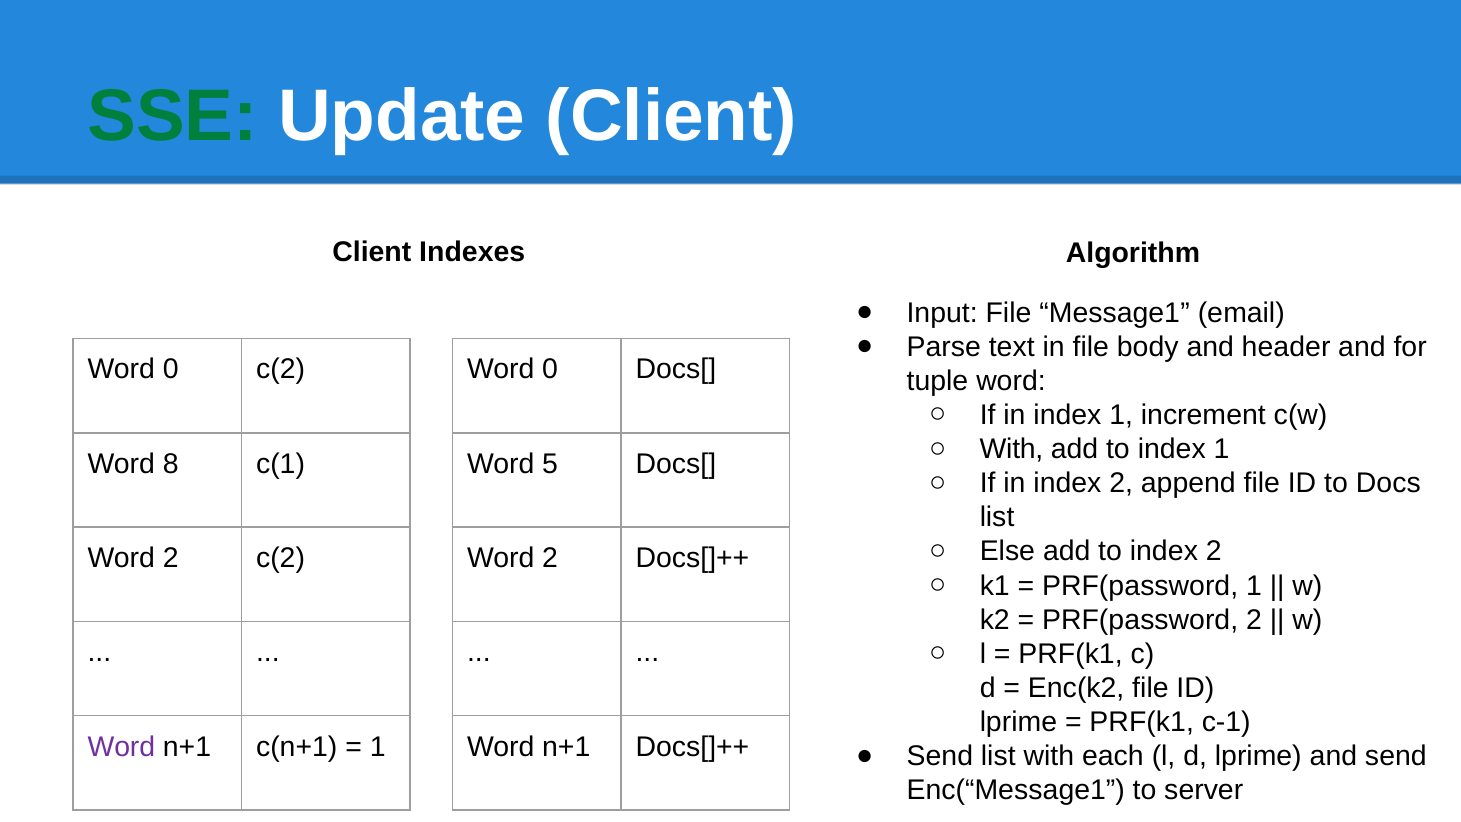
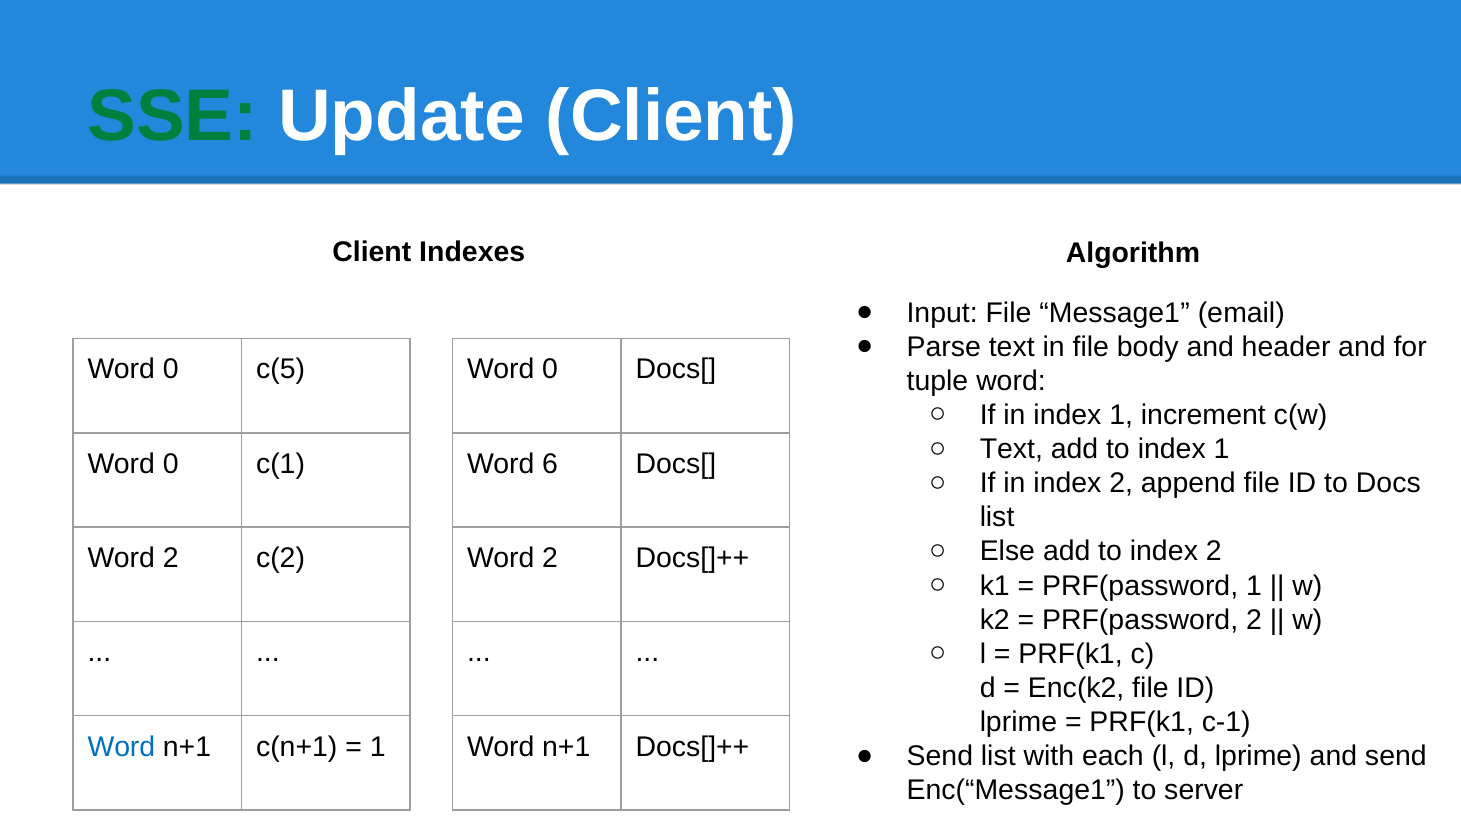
0 c(2: c(2 -> c(5 (281, 370)
With: With -> Text (1011, 449)
8: 8 -> 0 (171, 464)
5: 5 -> 6 (550, 464)
Word colour: purple -> blue (121, 747)
